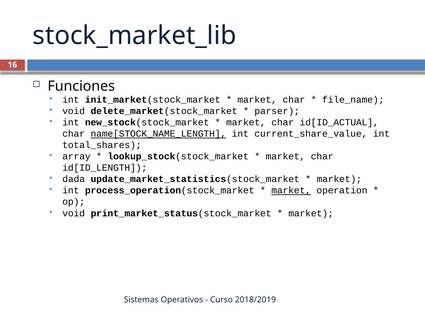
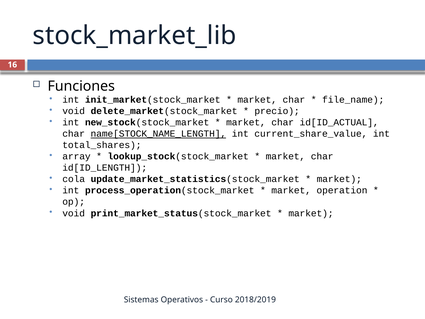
parser: parser -> precio (277, 111)
dada: dada -> cola (74, 179)
market underline: present -> none (291, 190)
